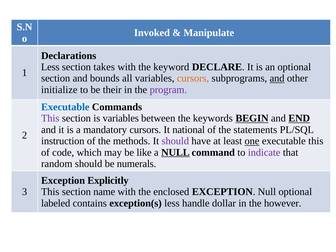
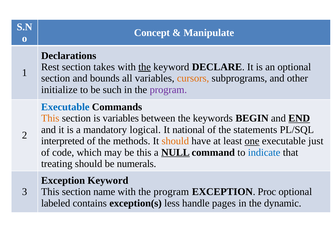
Invoked: Invoked -> Concept (152, 33)
Less: Less -> Rest (50, 67)
the underline: none -> present (145, 67)
and underline: present -> none (277, 78)
their: their -> such (112, 90)
This colour: purple -> orange (50, 118)
BEGIN underline: present -> none (252, 118)
mandatory cursors: cursors -> logical (145, 130)
instruction: instruction -> interpreted (63, 141)
should colour: purple -> orange (175, 141)
executable this: this -> just (316, 141)
be like: like -> this (144, 152)
indicate colour: purple -> blue (264, 152)
random: random -> treating (57, 164)
Exception Explicitly: Explicitly -> Keyword (108, 180)
with the enclosed: enclosed -> program (171, 192)
EXCEPTION Null: Null -> Proc (267, 192)
dollar: dollar -> pages (224, 203)
however: however -> dynamic (283, 203)
